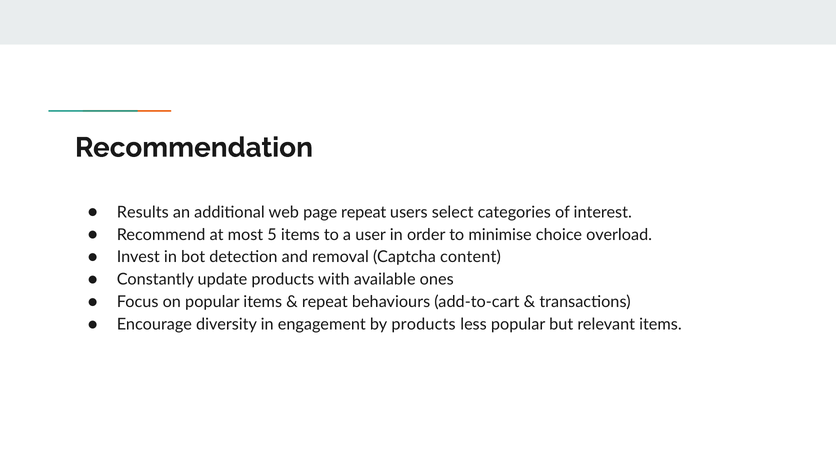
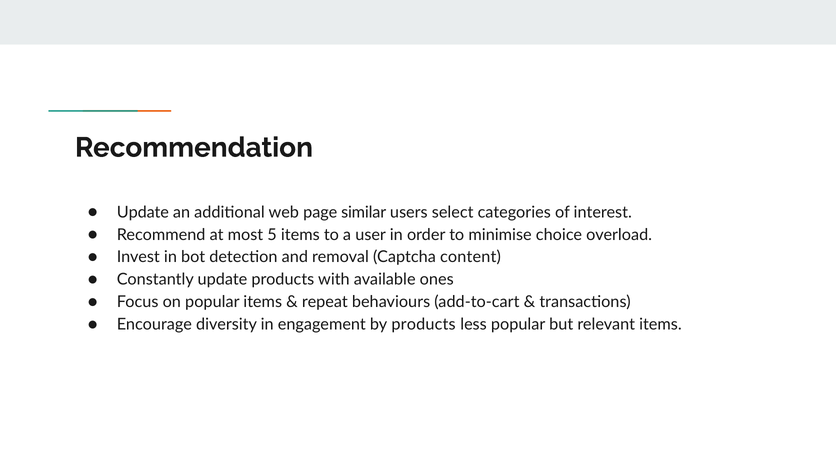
Results: Results -> Update (143, 212)
page repeat: repeat -> similar (364, 212)
